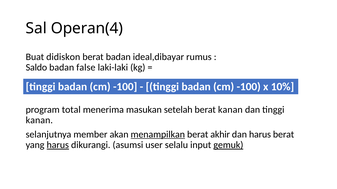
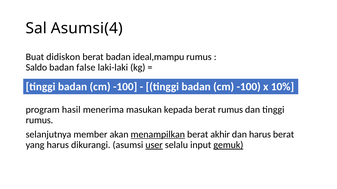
Operan(4: Operan(4 -> Asumsi(4 (87, 28)
ideal,dibayar: ideal,dibayar -> ideal,mampu (159, 57)
total: total -> hasil (71, 110)
setelah: setelah -> kepada (178, 110)
berat kanan: kanan -> rumus (230, 110)
kanan: kanan -> rumus (39, 121)
harus underline: present -> none (58, 145)
user underline: none -> present (154, 145)
